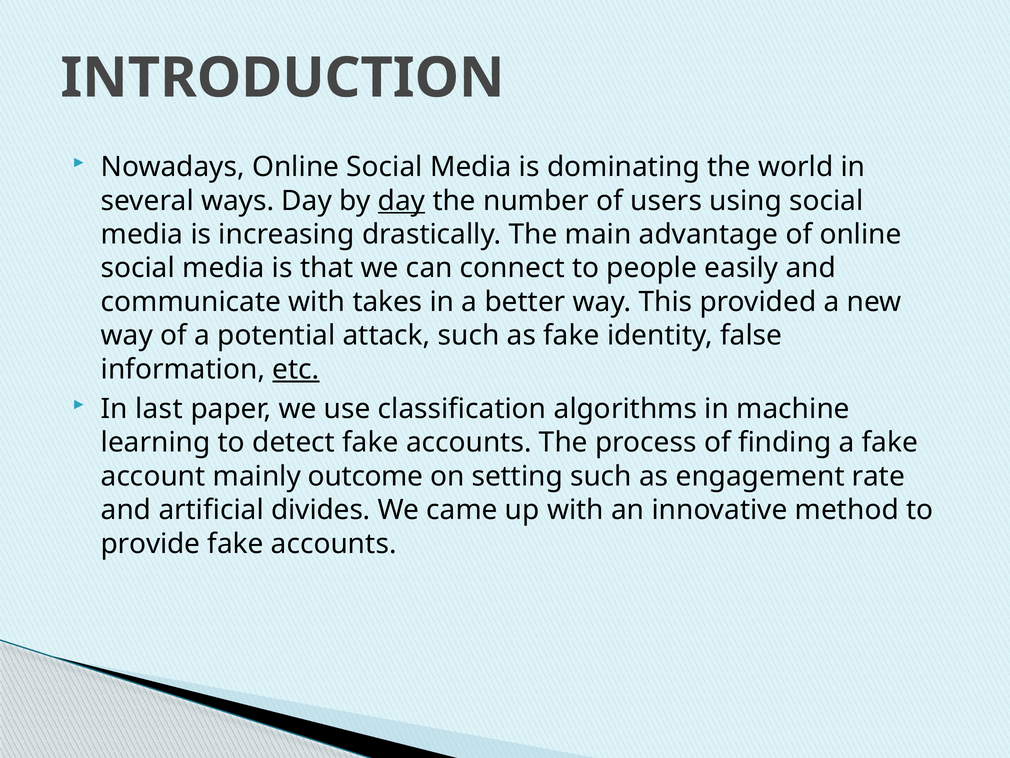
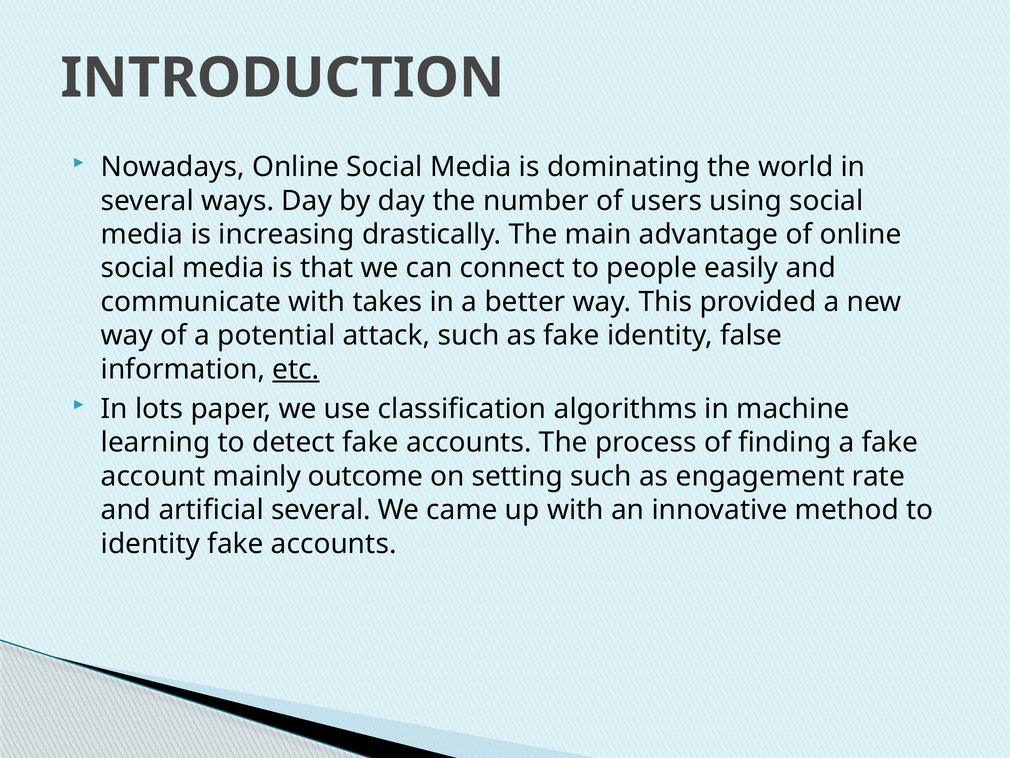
day underline: present -> none (401, 201)
last: last -> lots (159, 409)
artificial divides: divides -> several (321, 510)
provide: provide -> identity (150, 543)
